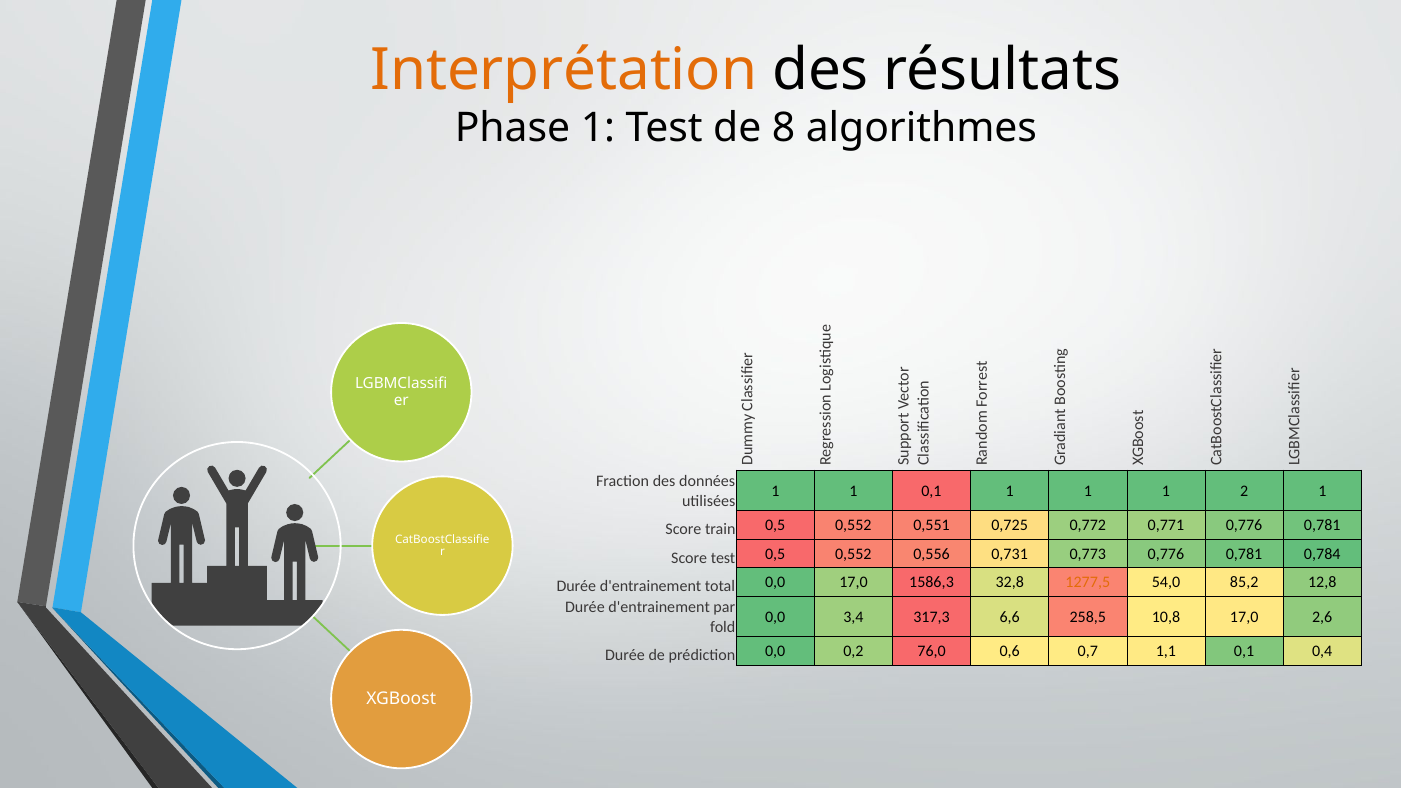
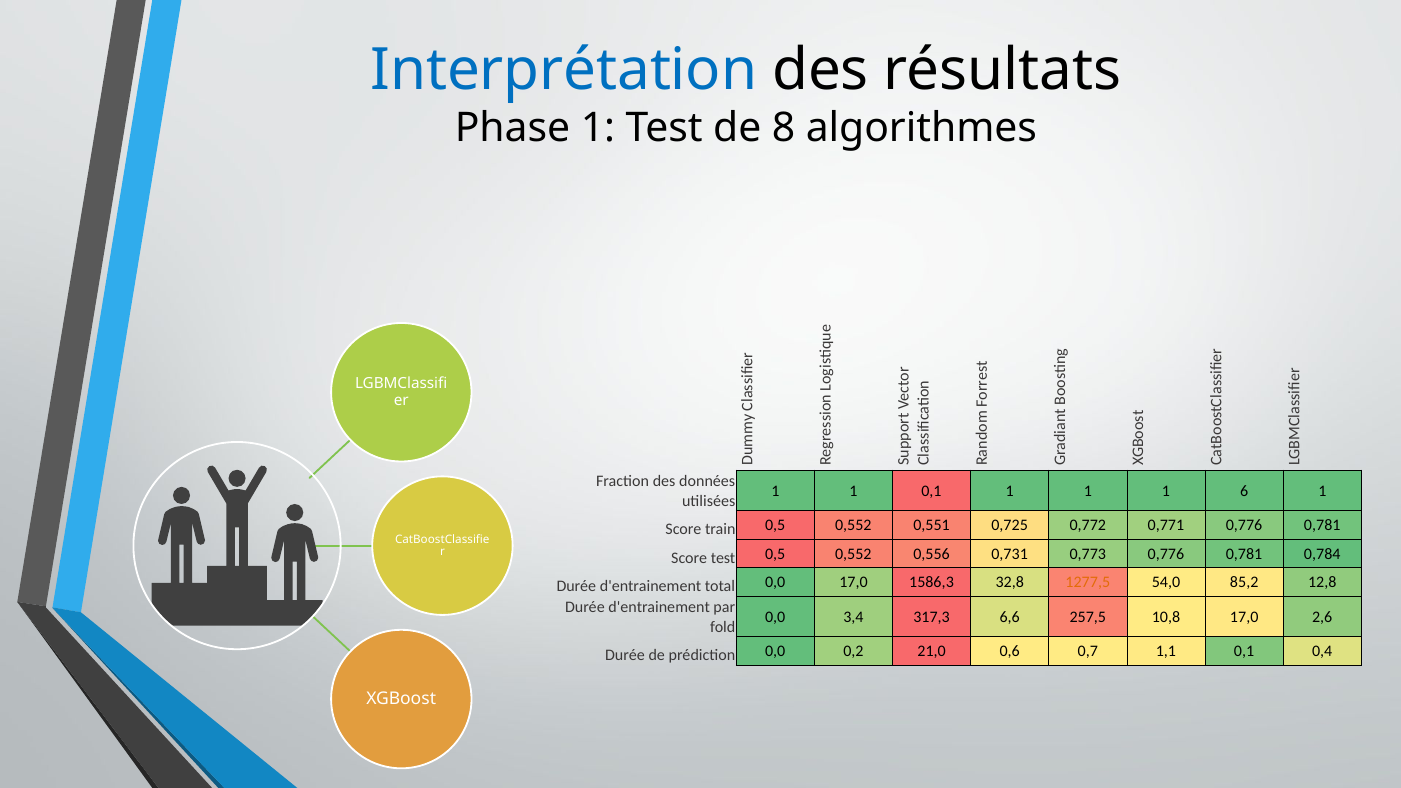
Interprétation colour: orange -> blue (564, 70)
2: 2 -> 6 (1244, 491)
258,5: 258,5 -> 257,5 (1088, 617)
76,0: 76,0 -> 21,0 (932, 651)
